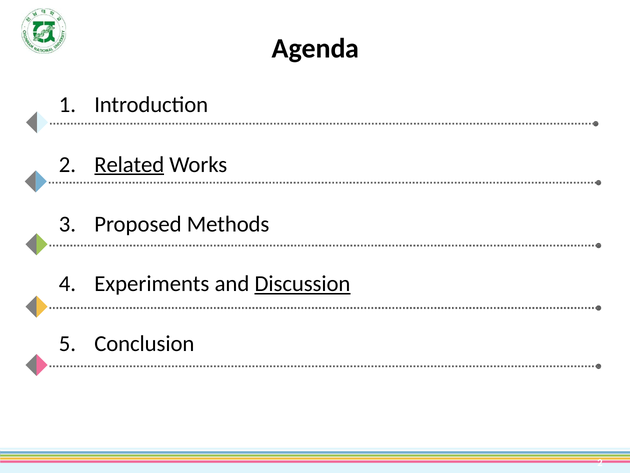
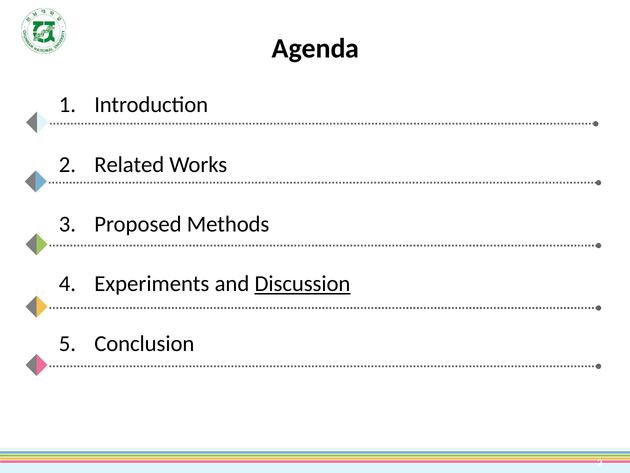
Related underline: present -> none (129, 164)
